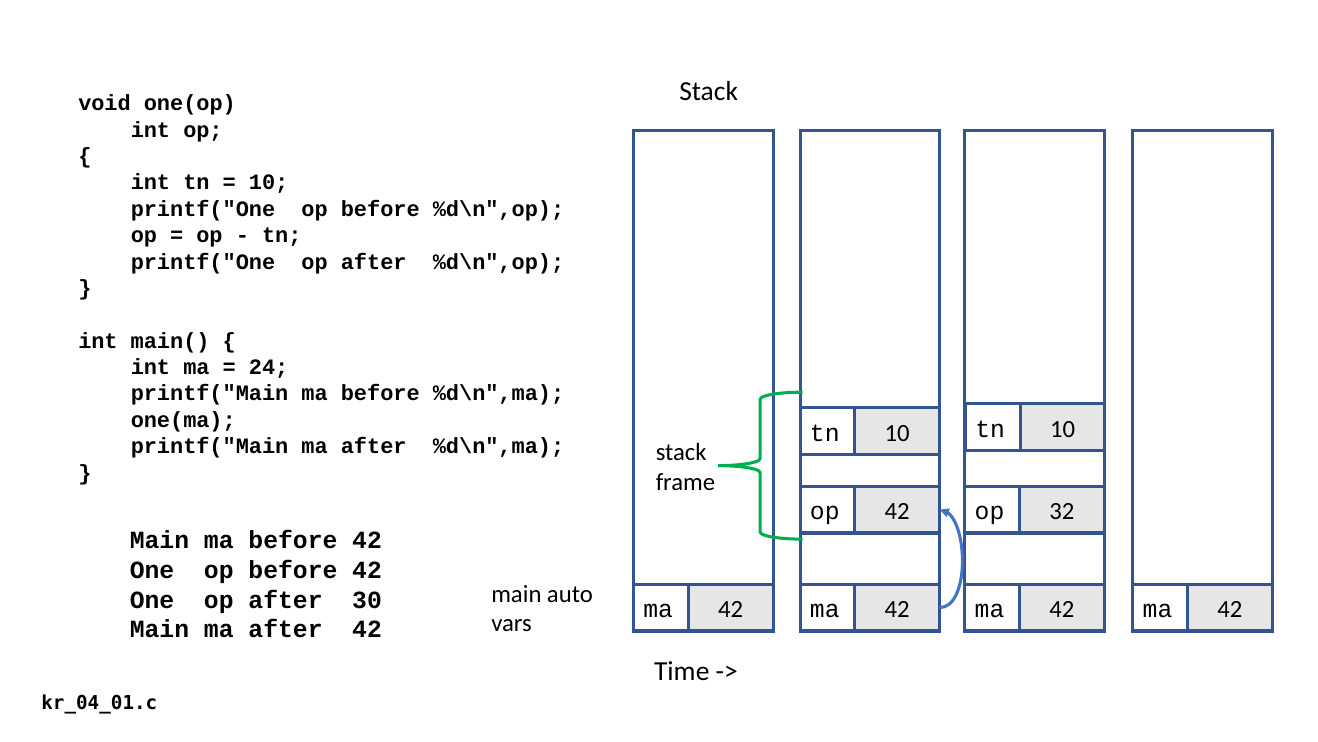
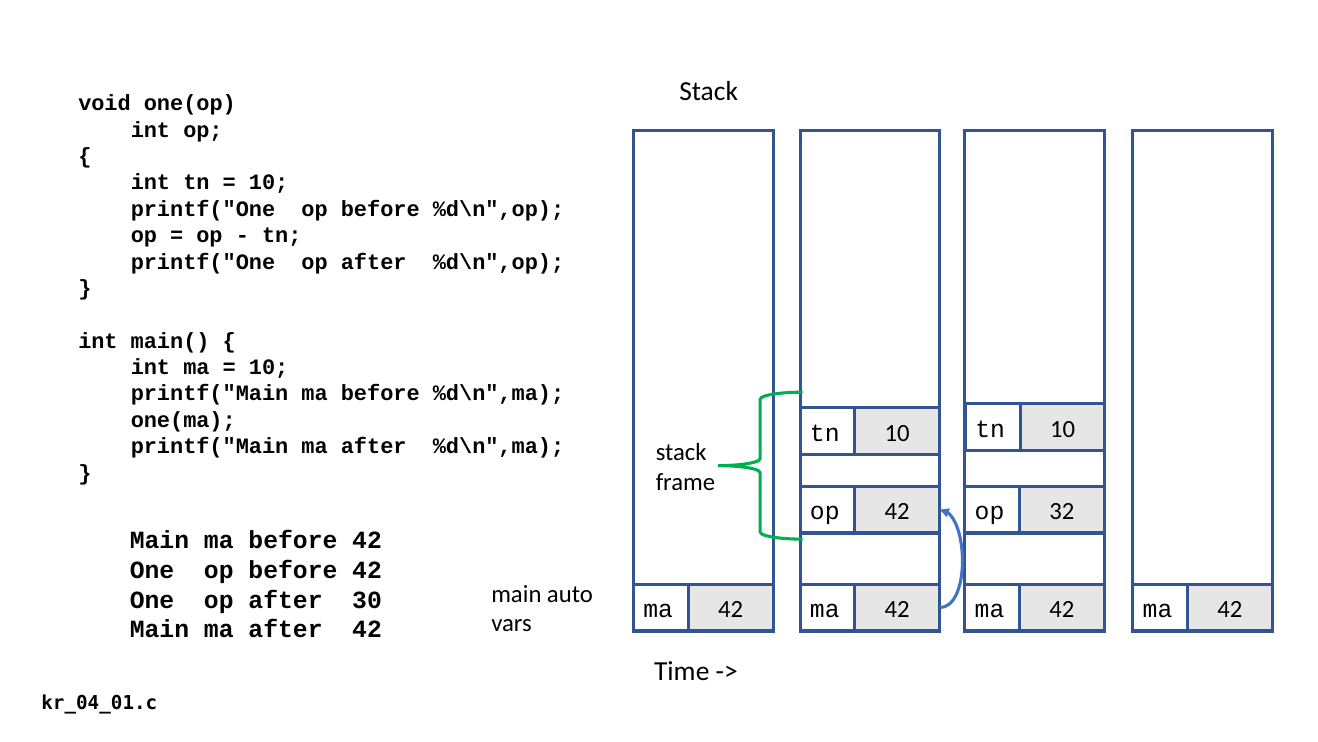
24: 24 -> 10 (269, 367)
